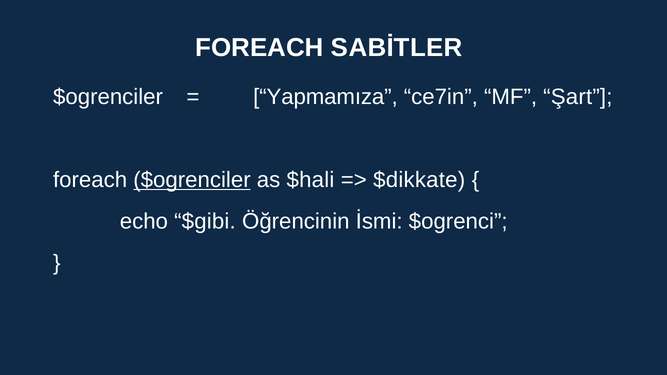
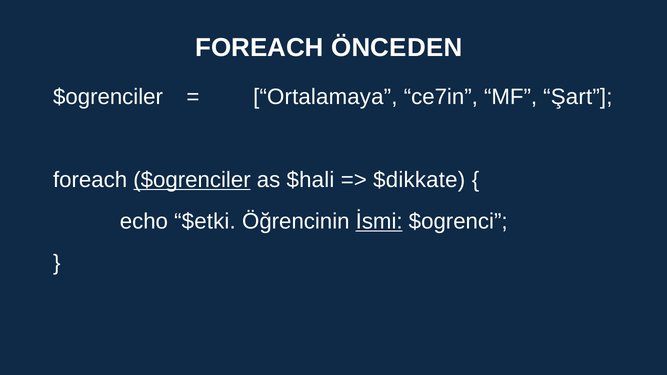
SABİTLER: SABİTLER -> ÖNCEDEN (397, 48)
Yapmamıza: Yapmamıza -> Ortalamaya (325, 97)
$gibi: $gibi -> $etki (205, 222)
İsmi underline: none -> present (379, 222)
